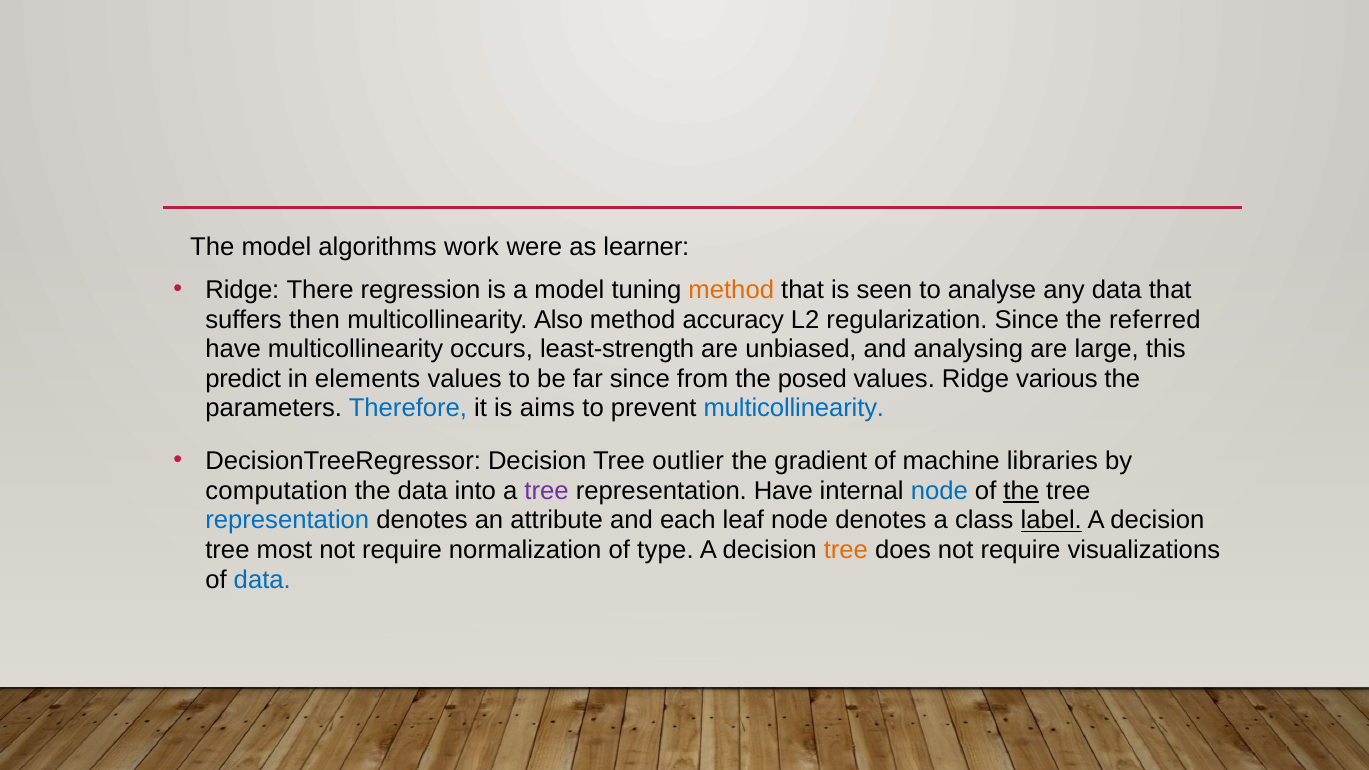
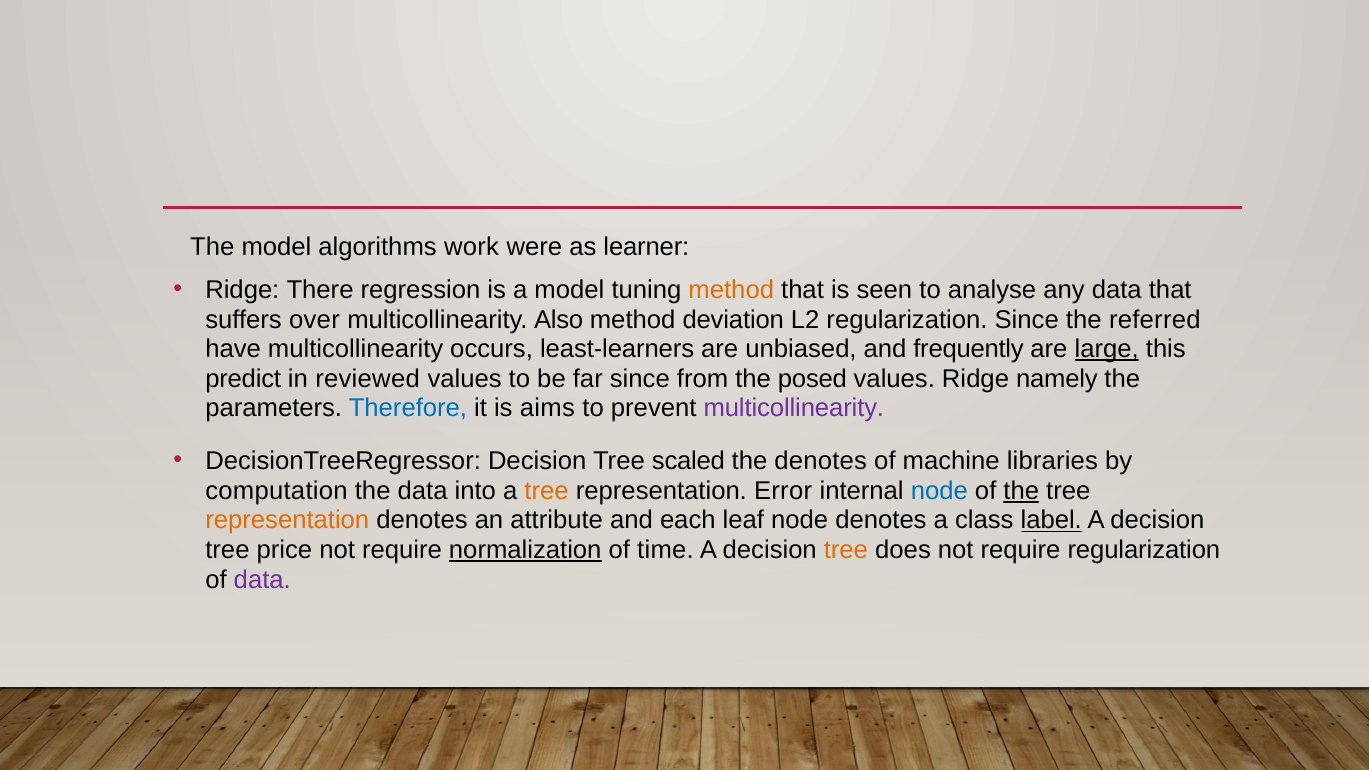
then: then -> over (314, 320)
accuracy: accuracy -> deviation (733, 320)
least-strength: least-strength -> least-learners (617, 349)
analysing: analysing -> frequently (969, 349)
large underline: none -> present (1107, 349)
elements: elements -> reviewed (368, 379)
various: various -> namely (1057, 379)
multicollinearity colour: blue -> purple (794, 408)
outlier: outlier -> scaled (688, 461)
the gradient: gradient -> denotes (821, 461)
tree colour: purple -> orange (547, 491)
representation Have: Have -> Error (783, 491)
representation colour: blue -> orange (287, 520)
most: most -> price (284, 550)
normalization underline: none -> present (525, 550)
type: type -> time (666, 550)
require visualizations: visualizations -> regularization (1144, 550)
data colour: blue -> purple (262, 580)
